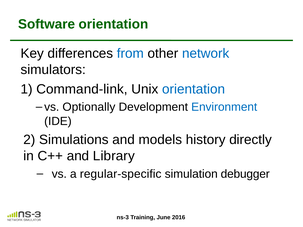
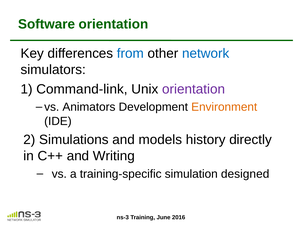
orientation colour: blue -> purple (194, 89)
Optionally: Optionally -> Animators (89, 107)
Environment colour: blue -> orange (224, 107)
Library: Library -> Writing (114, 156)
regular-specific: regular-specific -> training-specific (121, 174)
debugger: debugger -> designed (245, 174)
